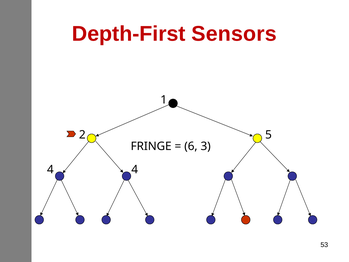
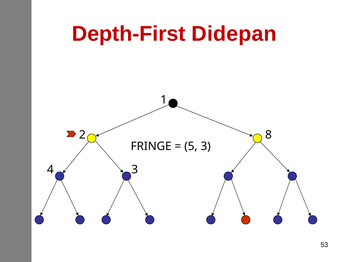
Sensors: Sensors -> Didepan (234, 34)
5: 5 -> 8 (268, 135)
6: 6 -> 5 (191, 146)
4 4: 4 -> 3 (135, 169)
